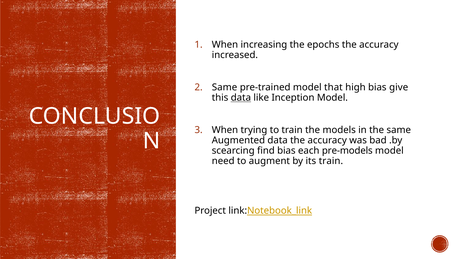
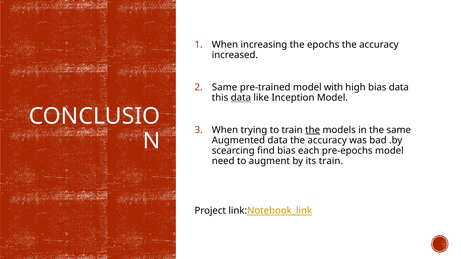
that: that -> with (334, 87)
bias give: give -> data (399, 87)
the underline: none -> present (313, 130)
pre-models: pre-models -> pre-epochs (347, 151)
